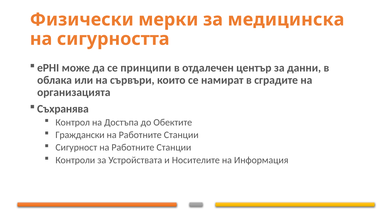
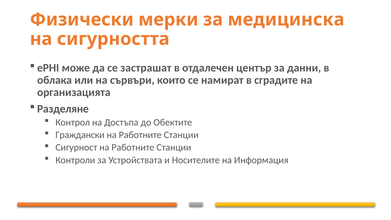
принципи: принципи -> застрашат (146, 68)
Съхранява: Съхранява -> Разделяне (63, 109)
